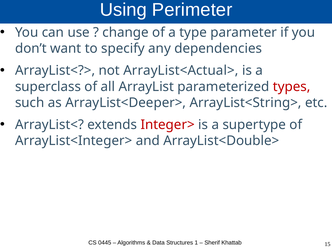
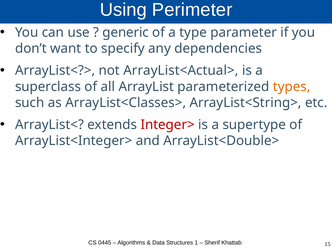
change: change -> generic (126, 32)
types colour: red -> orange (292, 87)
ArrayList<Deeper>: ArrayList<Deeper> -> ArrayList<Classes> (126, 103)
